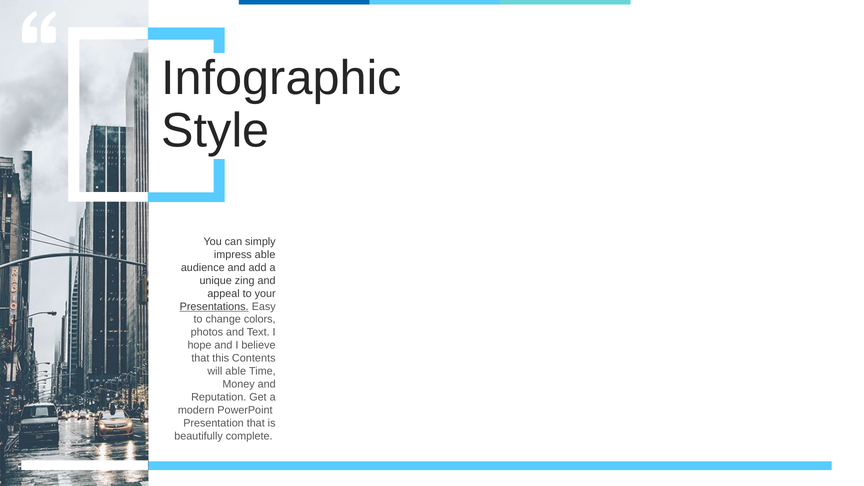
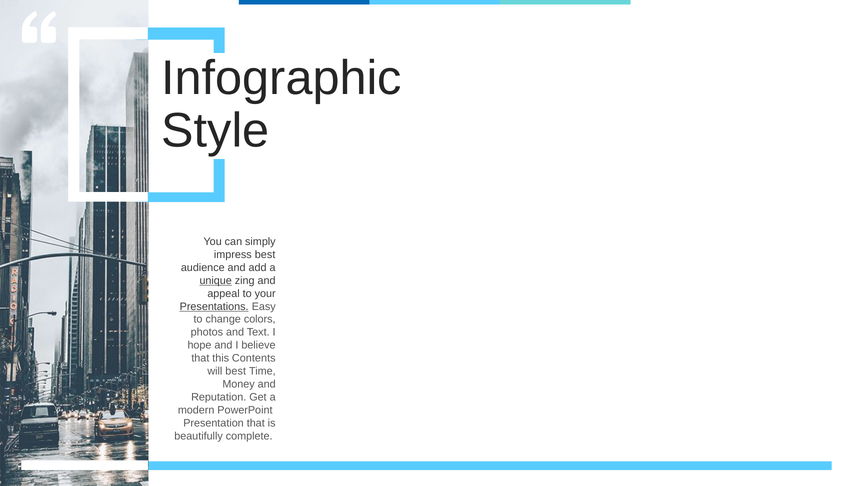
impress able: able -> best (265, 255)
unique underline: none -> present (216, 281)
will able: able -> best (236, 371)
